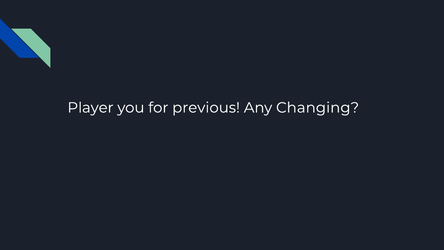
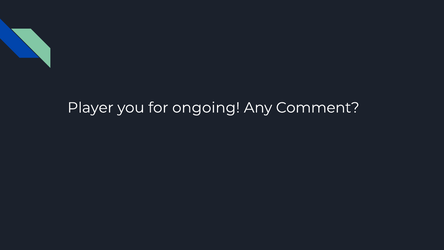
previous: previous -> ongoing (206, 108)
Changing: Changing -> Comment (318, 108)
